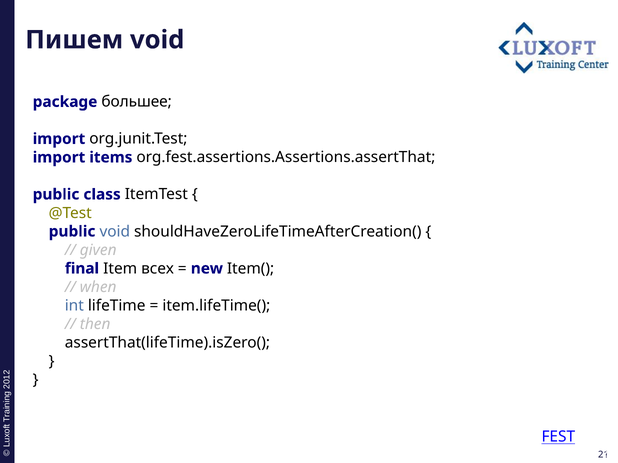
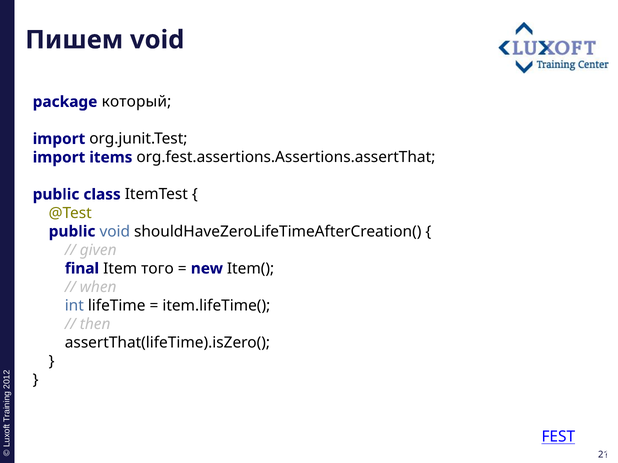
большее: большее -> который (137, 102)
всех: всех -> того (157, 269)
